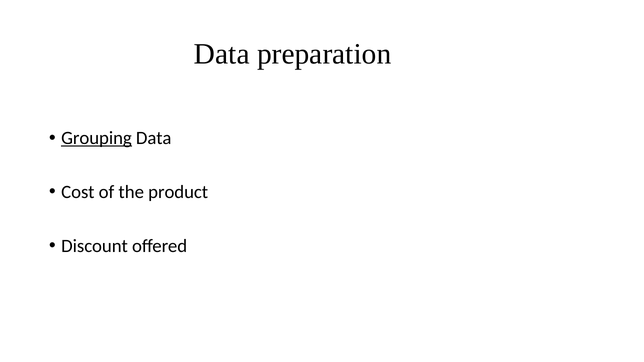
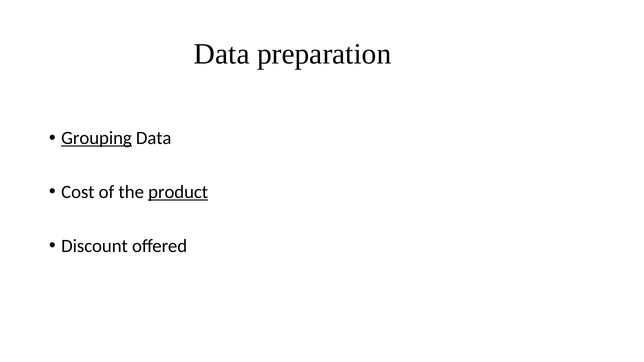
product underline: none -> present (178, 192)
